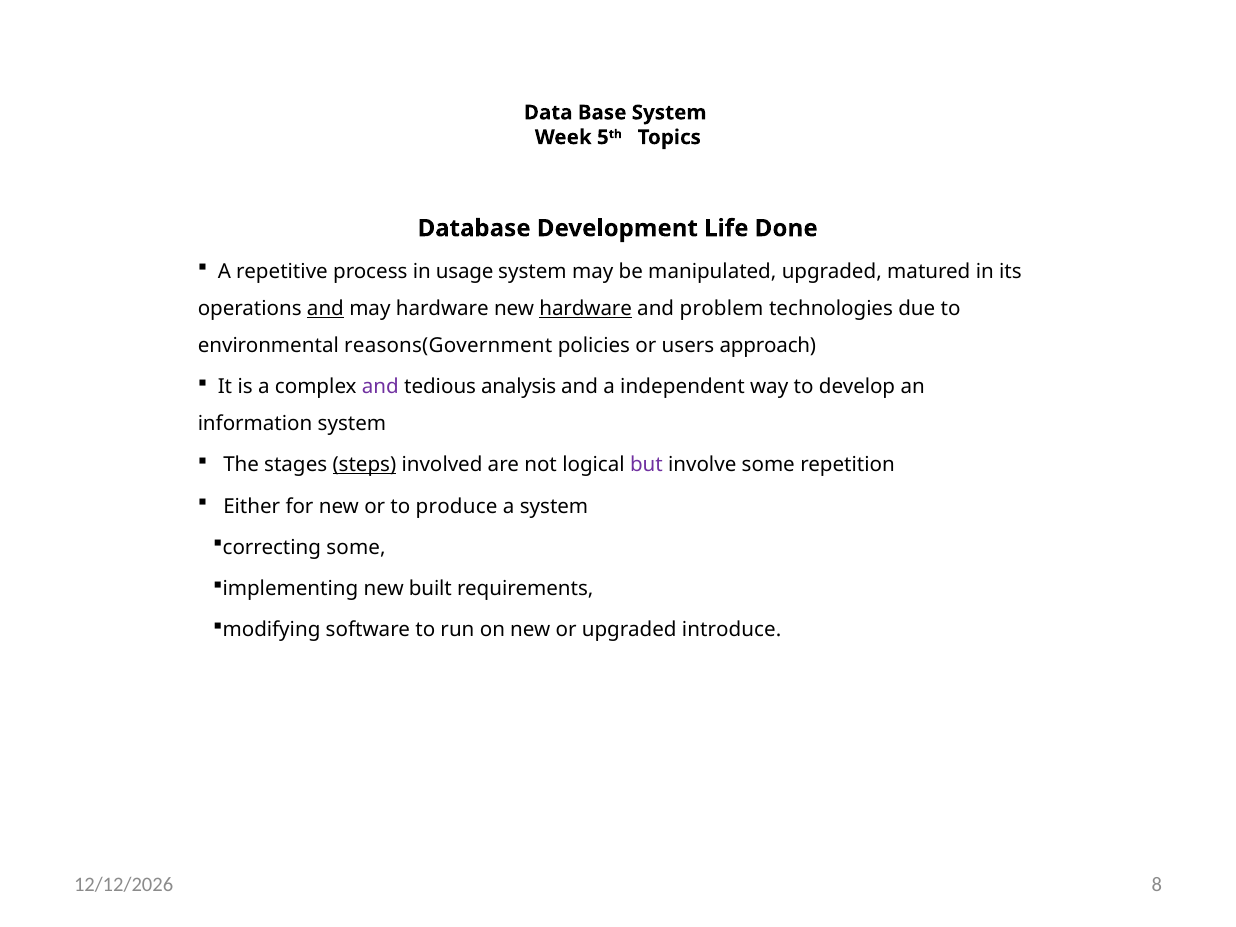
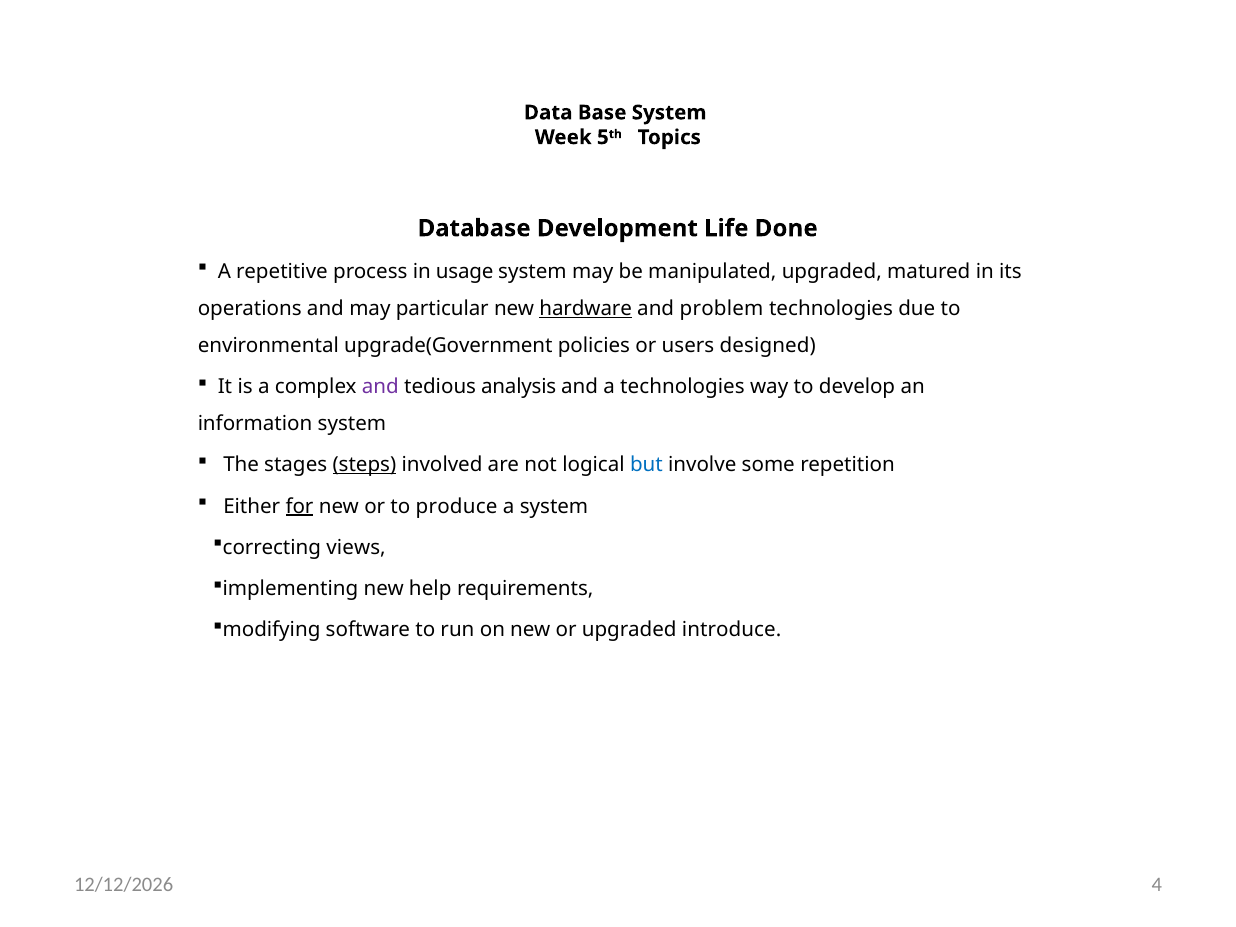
and underline: present -> none (325, 308)
may hardware: hardware -> particular (442, 308)
reasons(Government: reasons(Government -> upgrade(Government (448, 346)
approach: approach -> designed (768, 346)
a independent: independent -> technologies (682, 387)
but colour: purple -> blue (646, 465)
for underline: none -> present (300, 506)
correcting some: some -> views (356, 547)
built: built -> help (430, 589)
8: 8 -> 4 (1157, 885)
